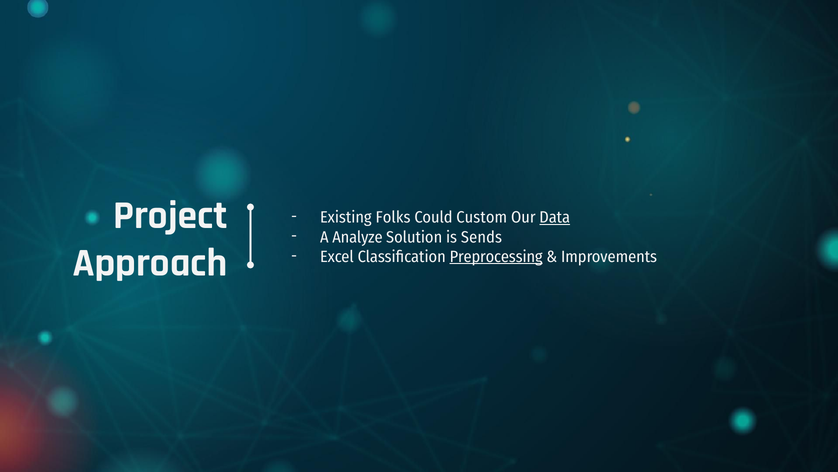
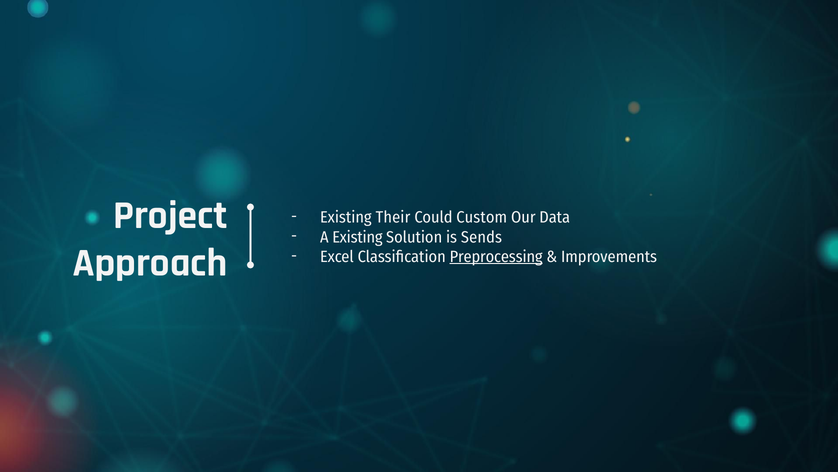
Folks: Folks -> Their (393, 217)
Data underline: present -> none (555, 217)
A Analyze: Analyze -> Existing (357, 237)
